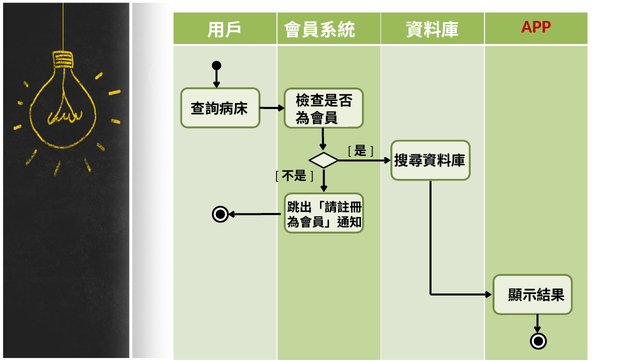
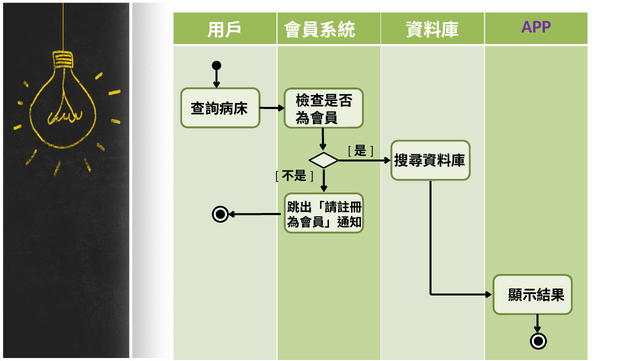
APP colour: red -> purple (536, 27)
